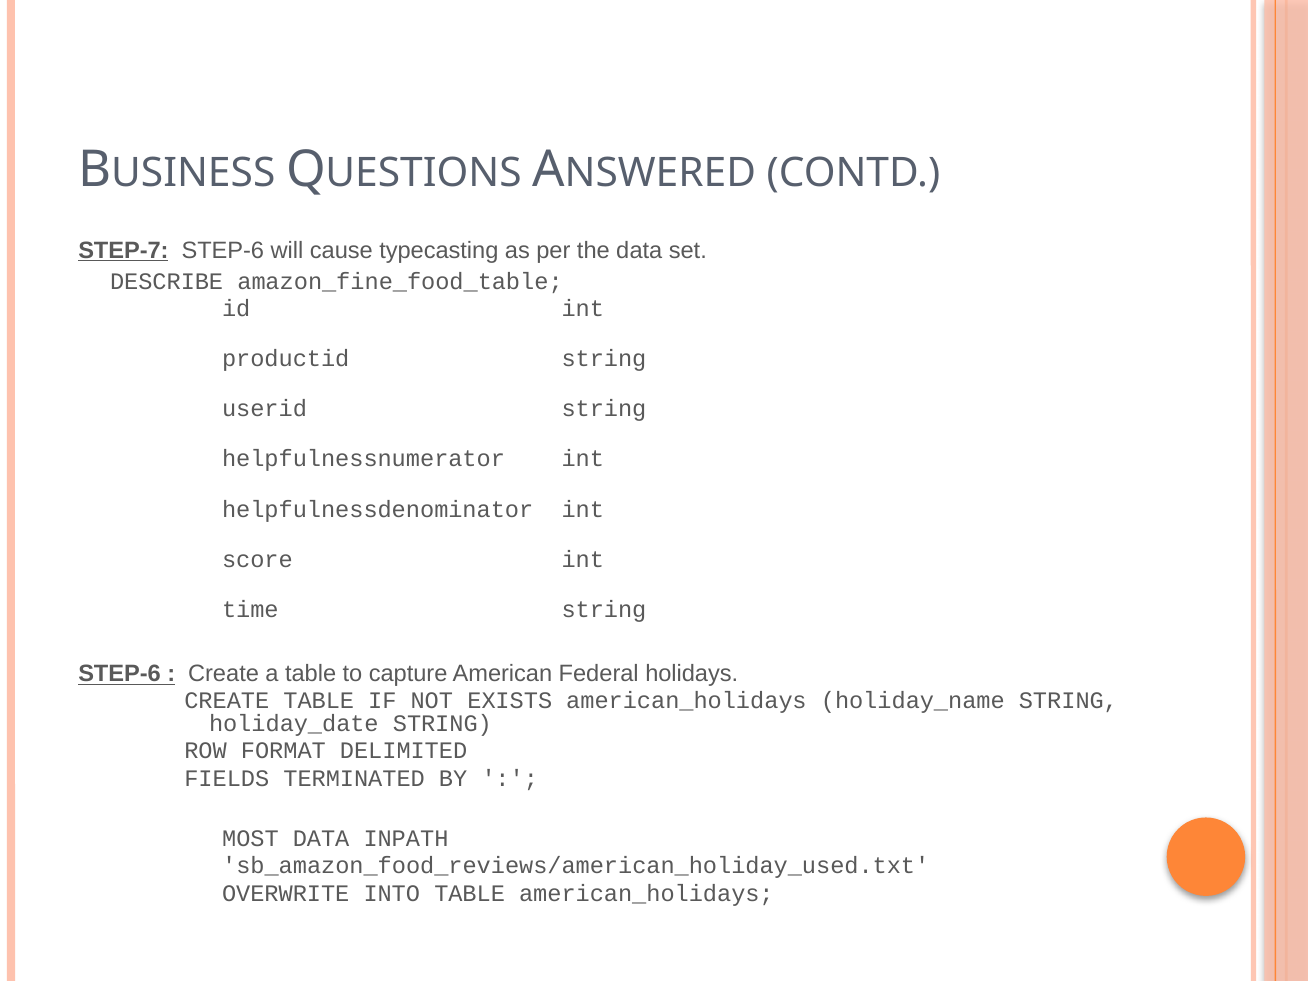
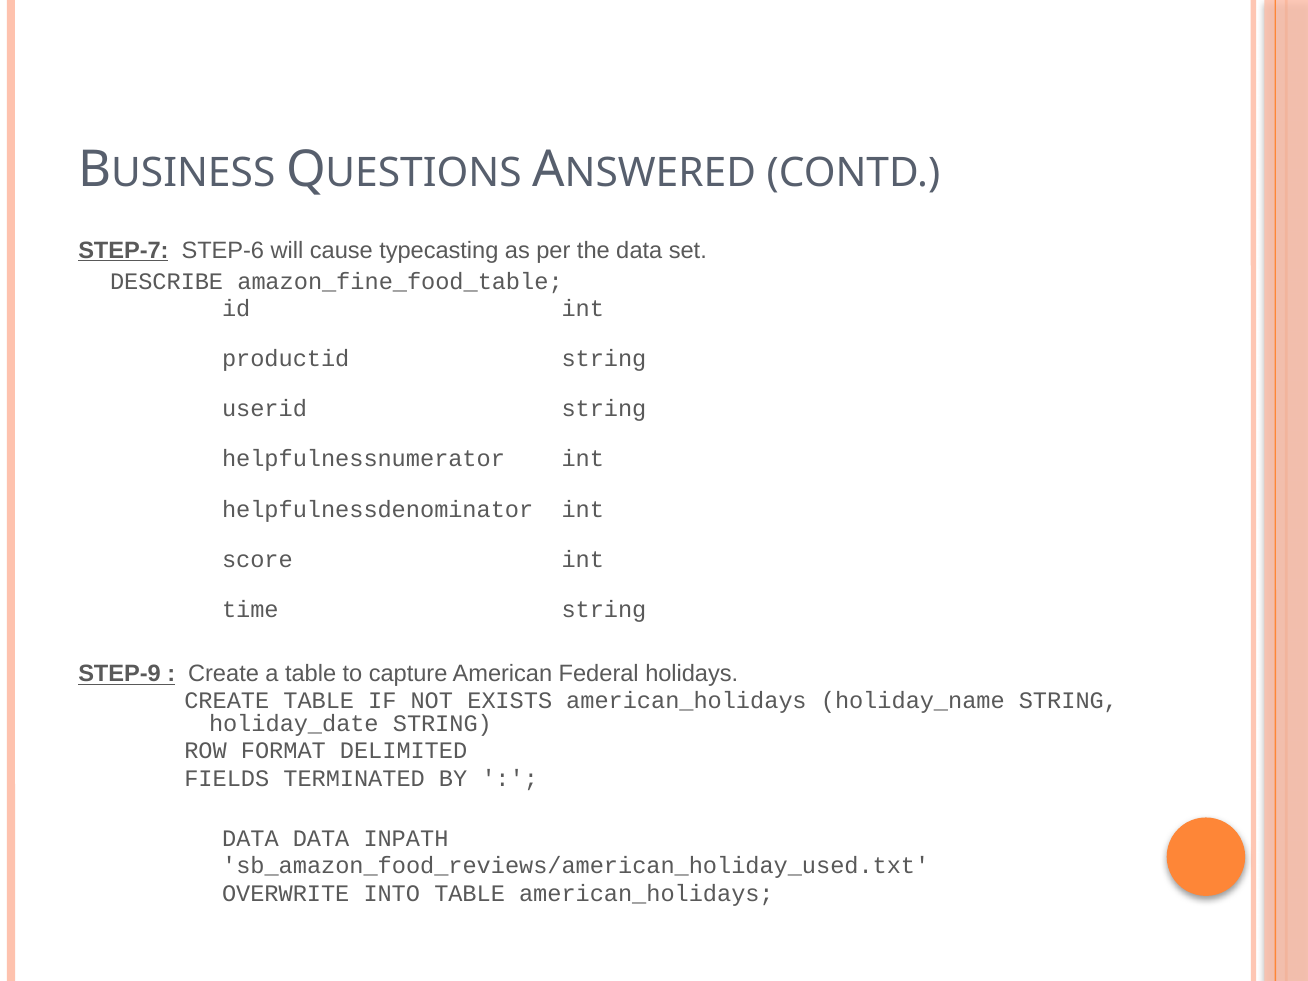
STEP-6: STEP-6 -> STEP-9 (120, 674)
MOST: MOST -> DATA (250, 839)
